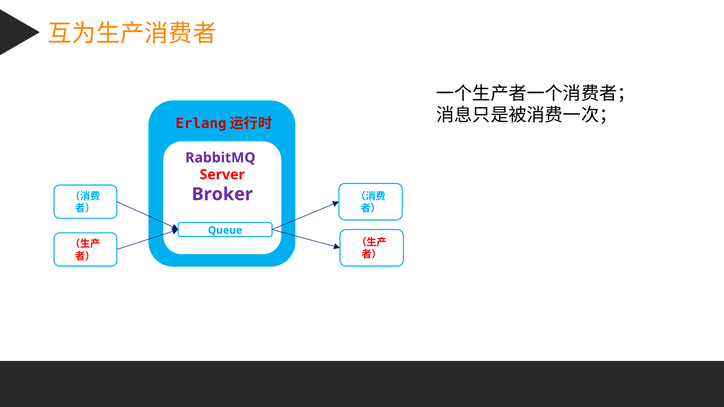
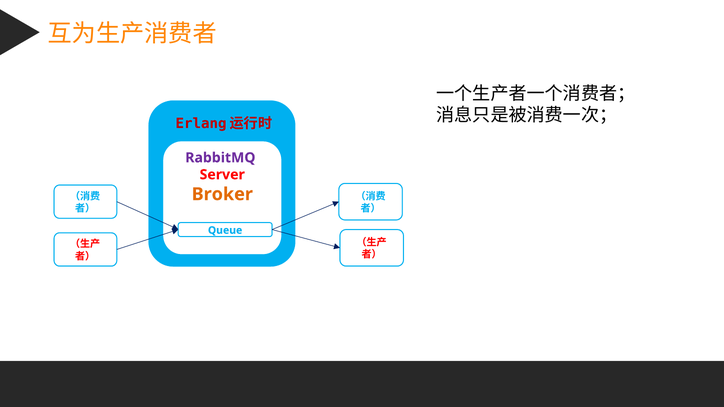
Broker colour: purple -> orange (222, 194)
